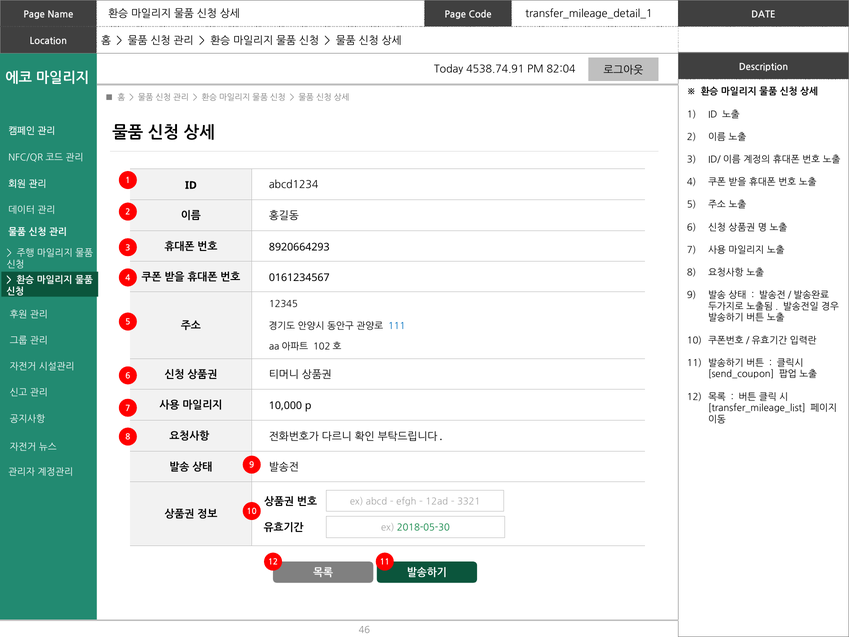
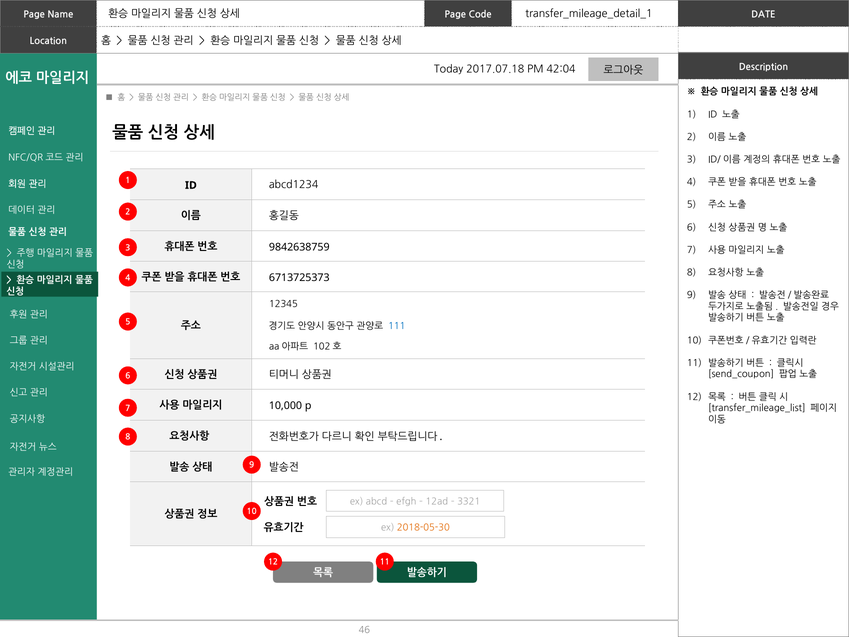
4538.74.91: 4538.74.91 -> 2017.07.18 (495, 69)
82:04: 82:04 -> 42:04 (561, 69)
8920664293: 8920664293 -> 9842638759 (299, 247)
0161234567: 0161234567 -> 6713725373 (299, 277)
2018-05-30 colour: green -> orange (423, 527)
